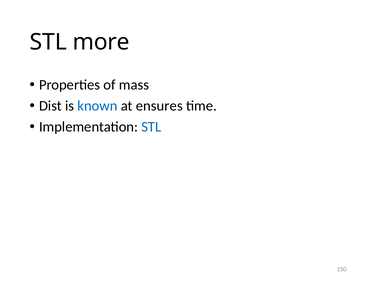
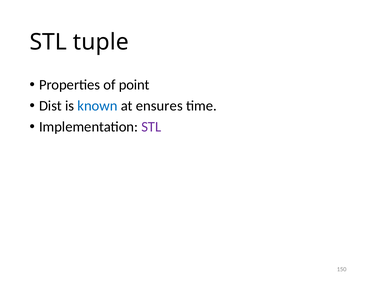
more: more -> tuple (101, 42)
mass: mass -> point (134, 85)
STL colour: blue -> purple (151, 127)
